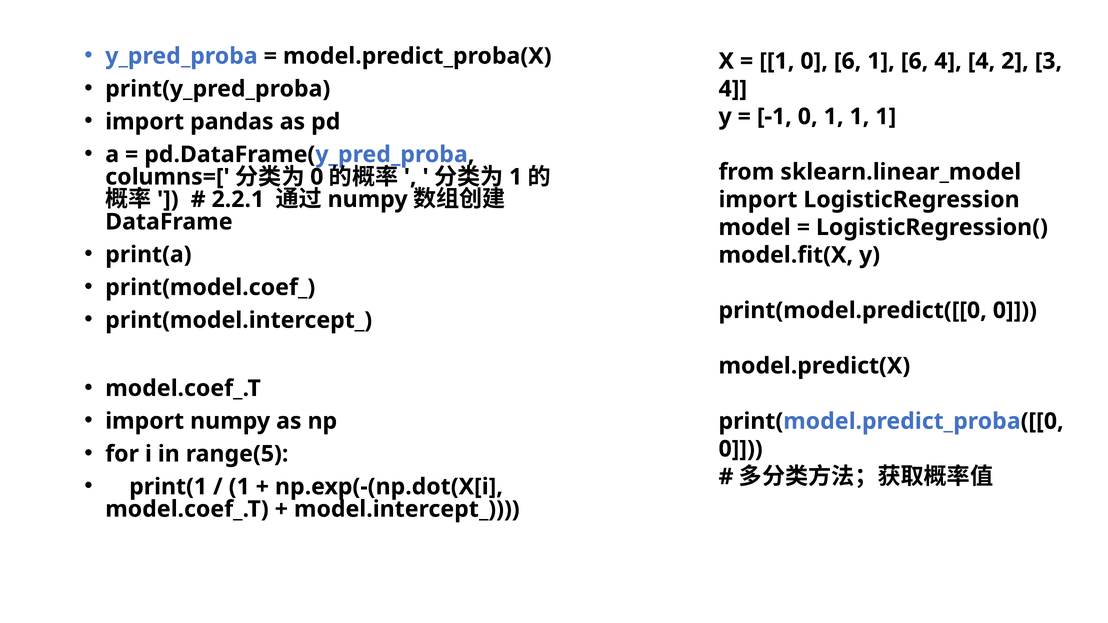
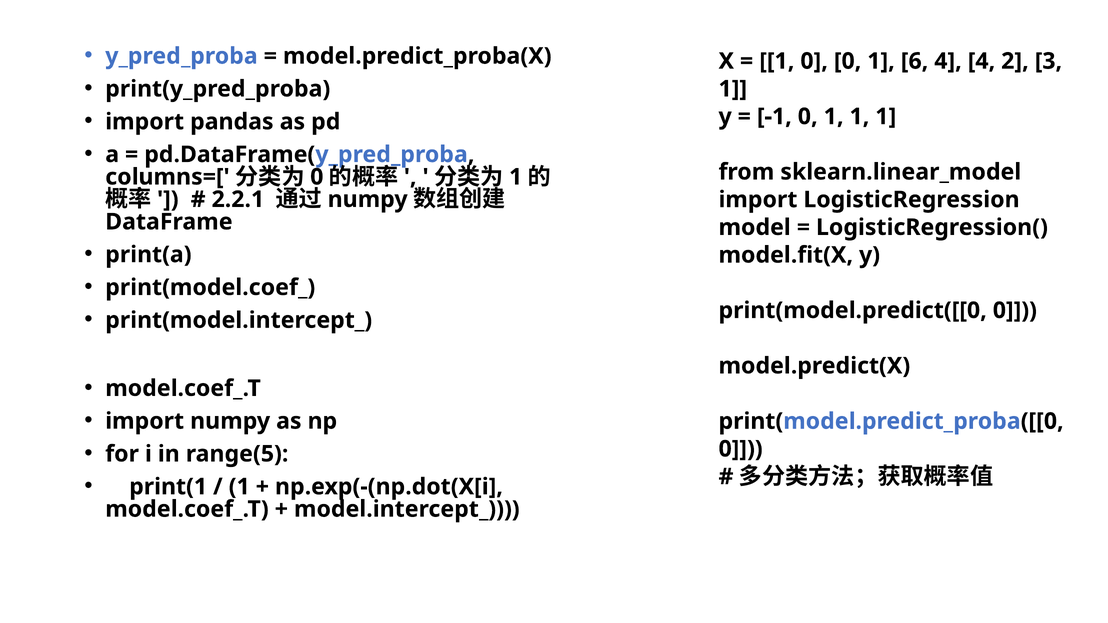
0 6: 6 -> 0 (848, 61)
4: 4 -> 1 (733, 89)
